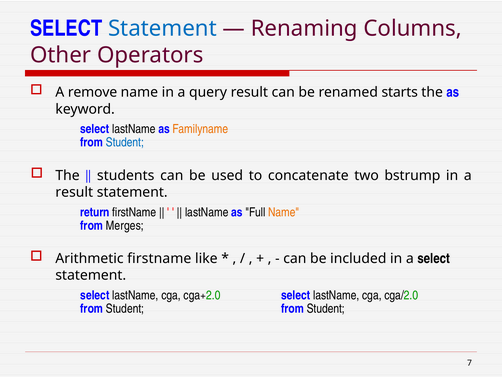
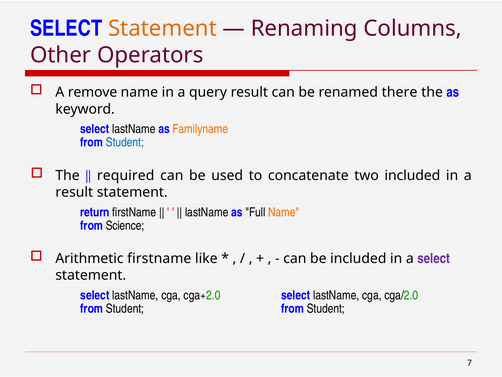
Statement colour: blue -> orange (162, 28)
starts: starts -> there (400, 92)
students: students -> required (126, 175)
two bstrump: bstrump -> included (412, 175)
Merges: Merges -> Science (125, 225)
select colour: black -> purple (434, 258)
